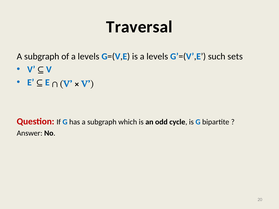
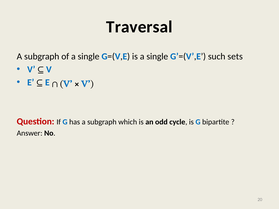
of a levels: levels -> single (89, 56)
is a levels: levels -> single (157, 56)
